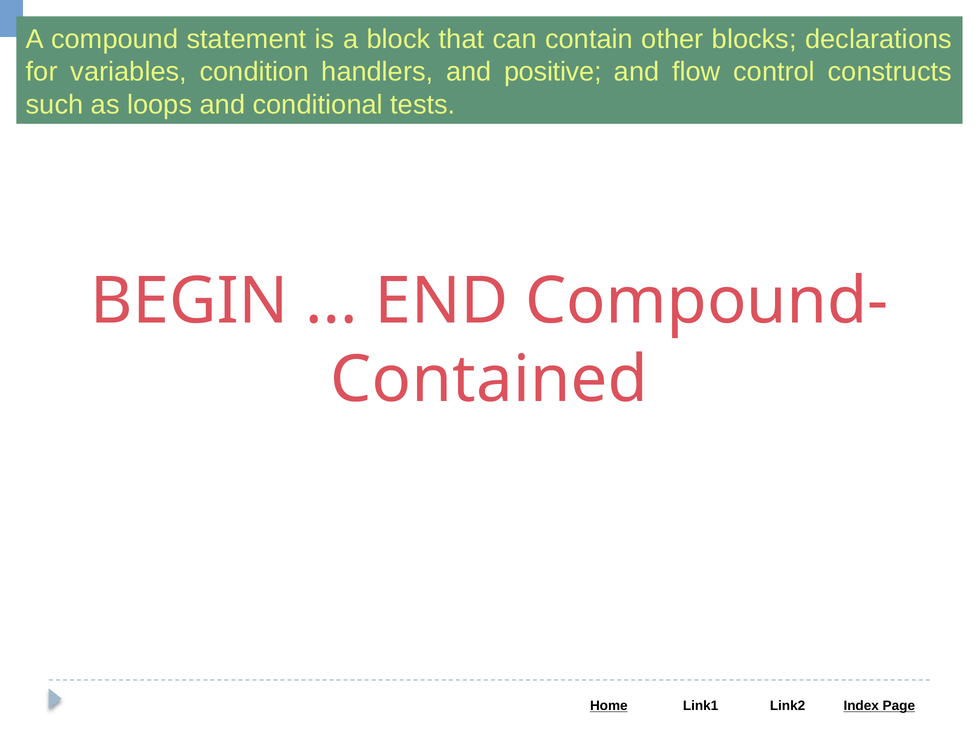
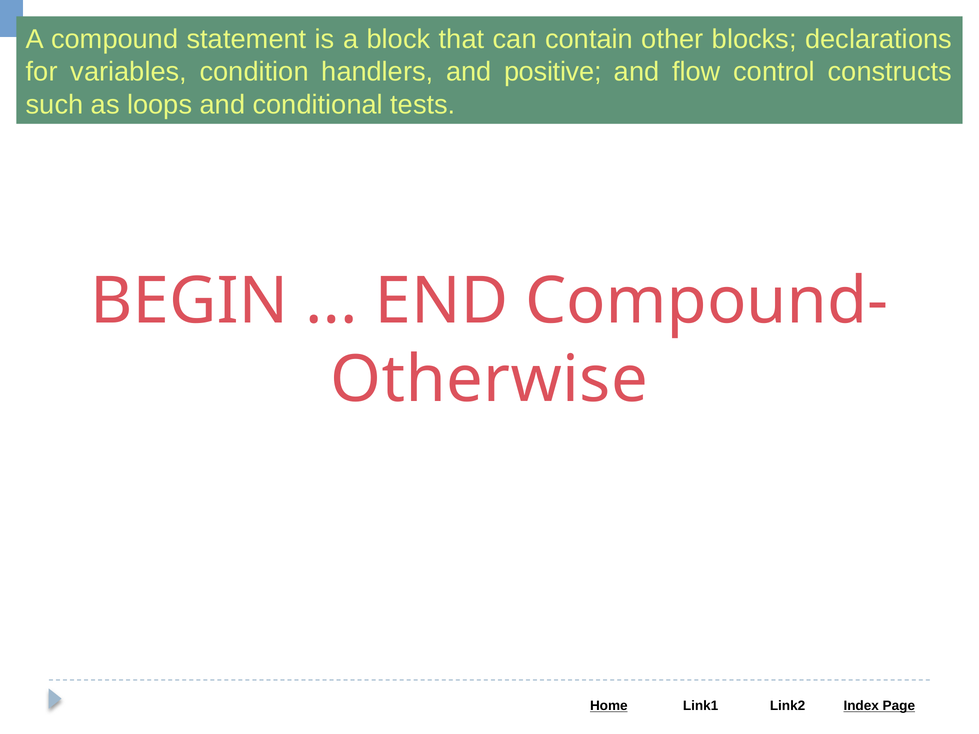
Contained: Contained -> Otherwise (489, 380)
